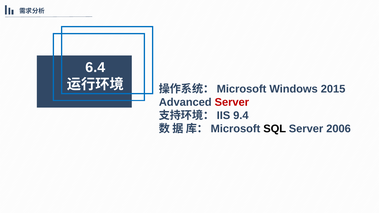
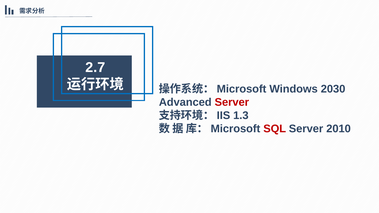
6.4: 6.4 -> 2.7 (95, 67)
2015: 2015 -> 2030 (333, 89)
9.4: 9.4 -> 1.3 (241, 116)
SQL colour: black -> red (275, 129)
2006: 2006 -> 2010 (339, 129)
